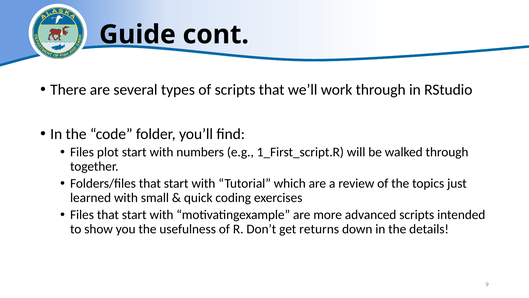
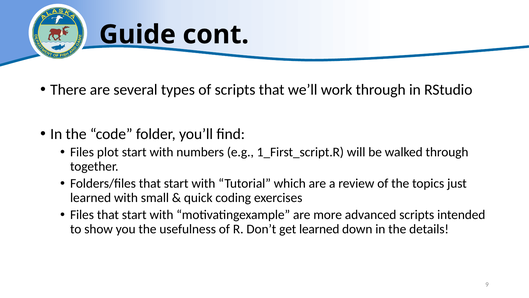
get returns: returns -> learned (319, 229)
